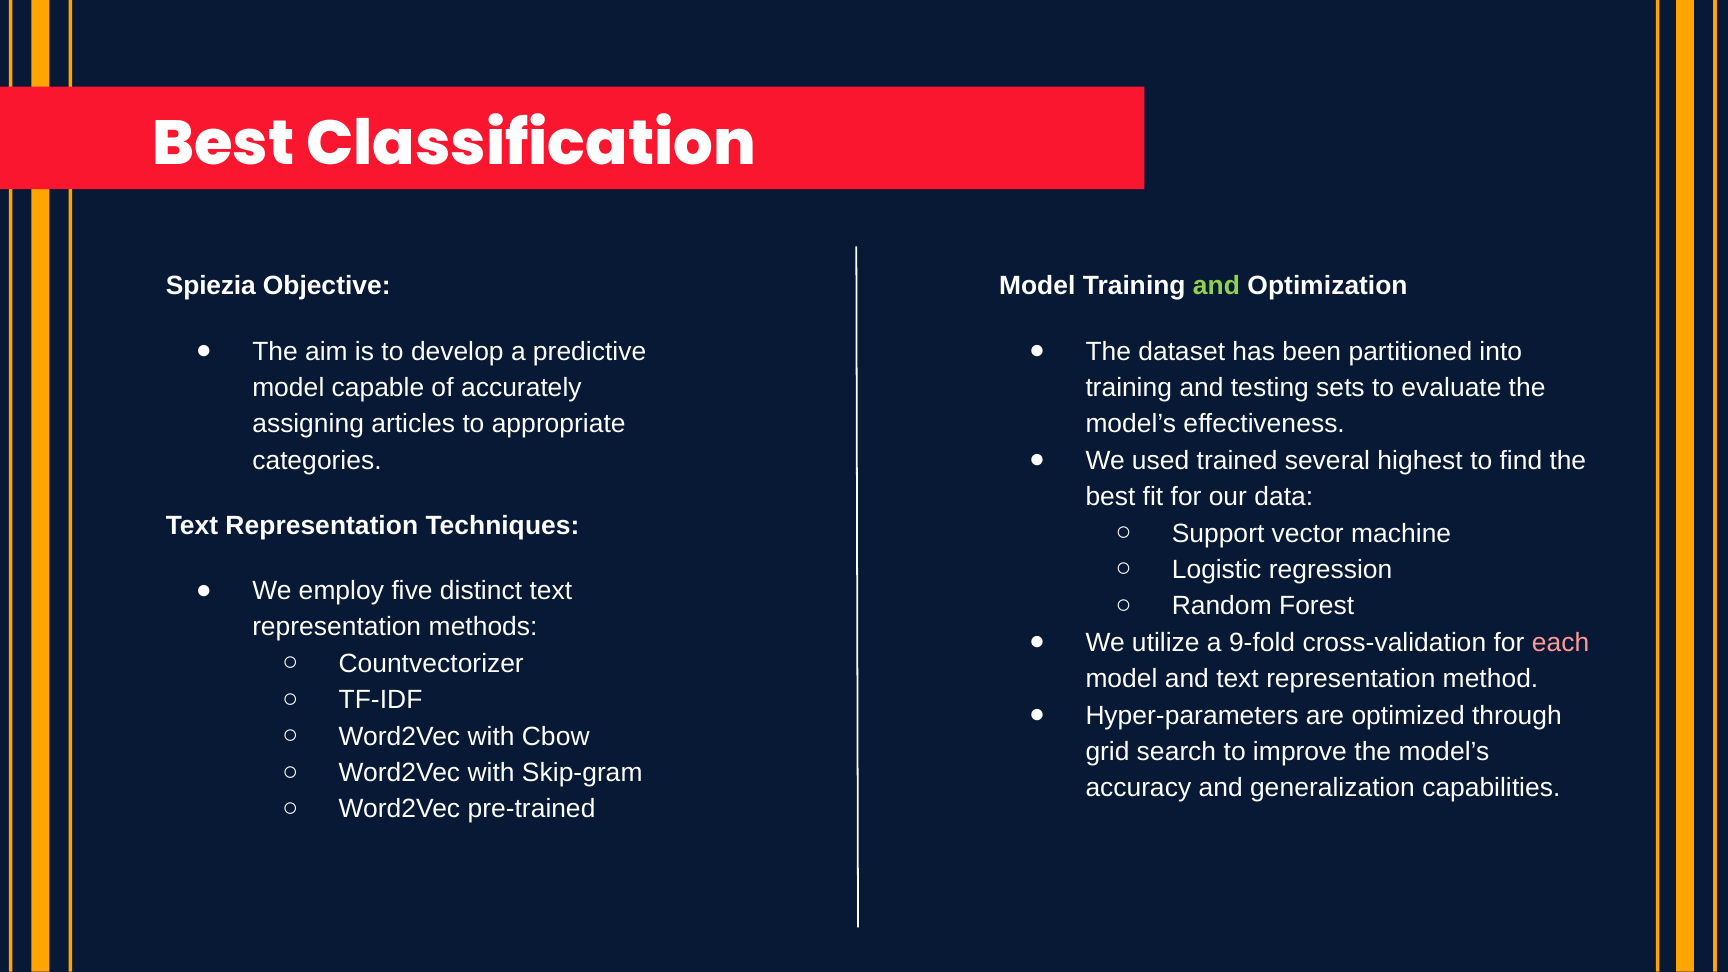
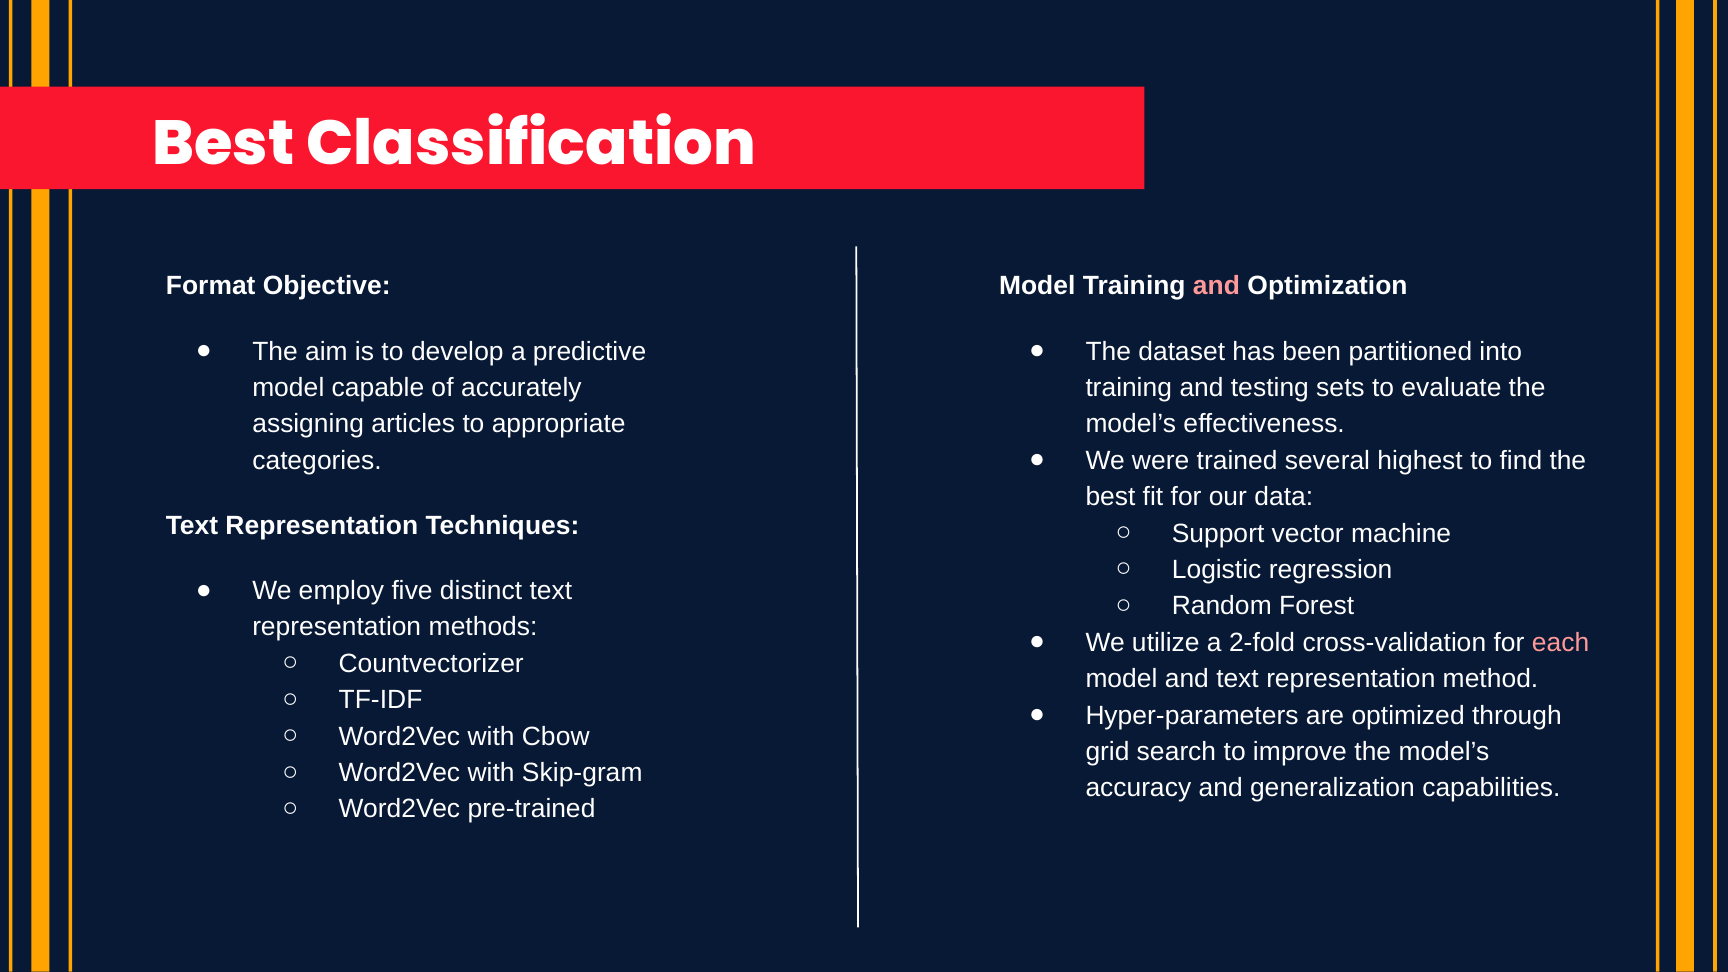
Spiezia: Spiezia -> Format (211, 286)
and colour: light green -> pink (1216, 286)
used: used -> were (1161, 461)
9-fold: 9-fold -> 2-fold (1262, 643)
